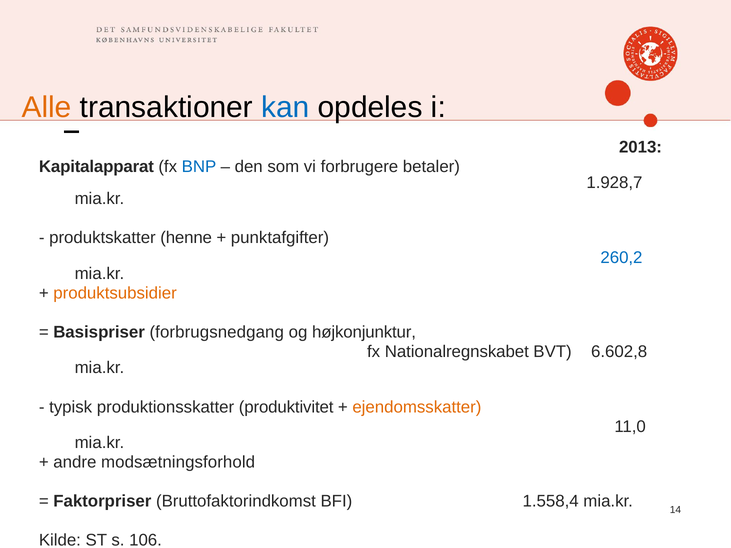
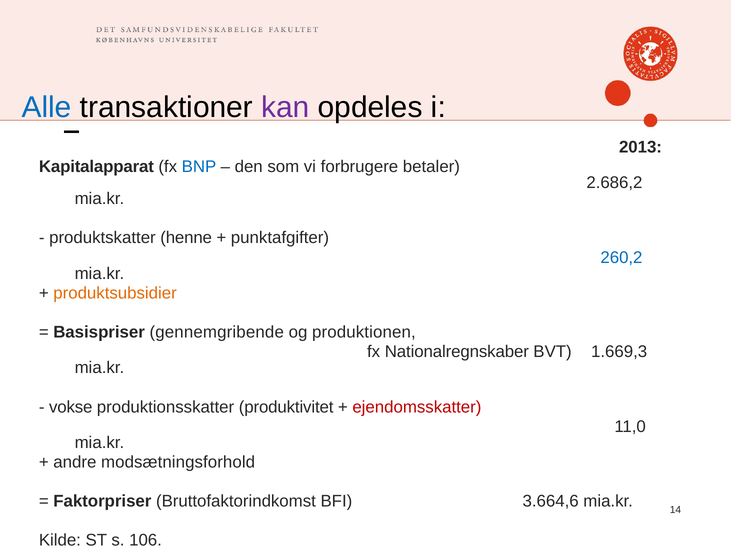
Alle colour: orange -> blue (47, 107)
kan colour: blue -> purple (285, 107)
1.928,7: 1.928,7 -> 2.686,2 (614, 183)
forbrugsnedgang: forbrugsnedgang -> gennemgribende (217, 332)
højkonjunktur: højkonjunktur -> produktionen (364, 332)
Nationalregnskabet: Nationalregnskabet -> Nationalregnskaber (457, 352)
6.602,8: 6.602,8 -> 1.669,3 (619, 352)
typisk: typisk -> vokse (71, 407)
ejendomsskatter colour: orange -> red (417, 407)
1.558,4: 1.558,4 -> 3.664,6 (551, 502)
